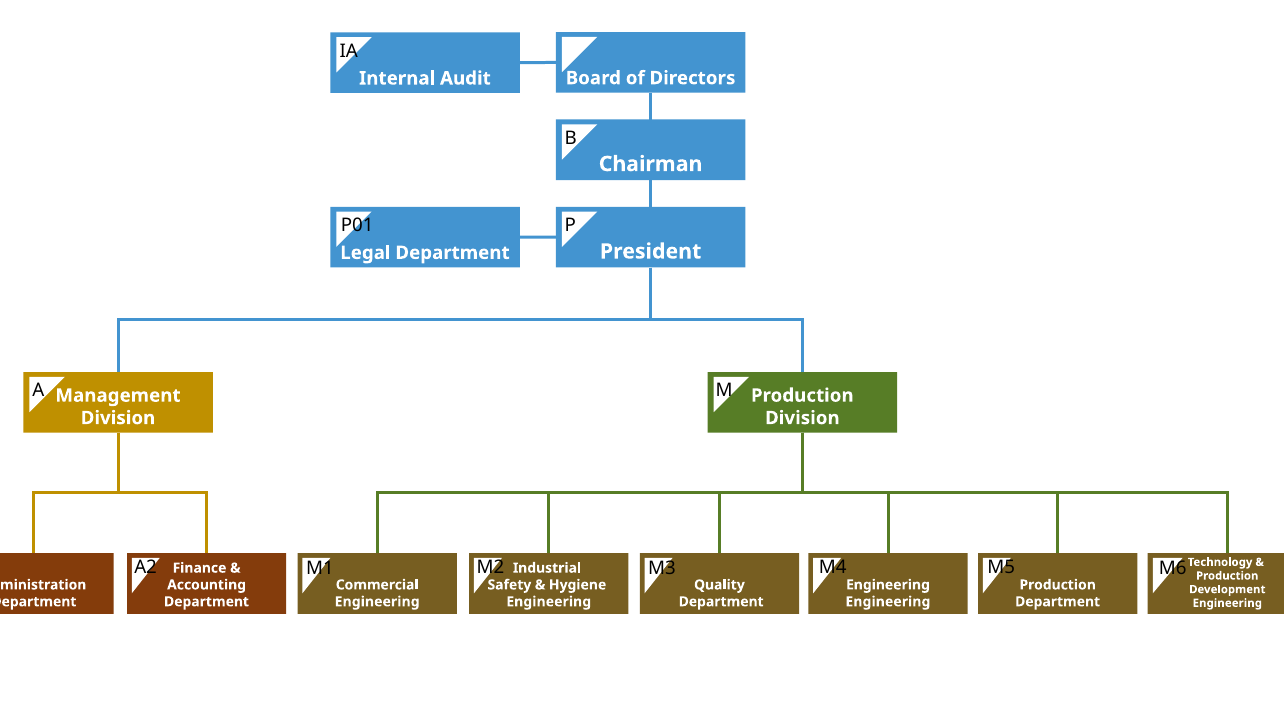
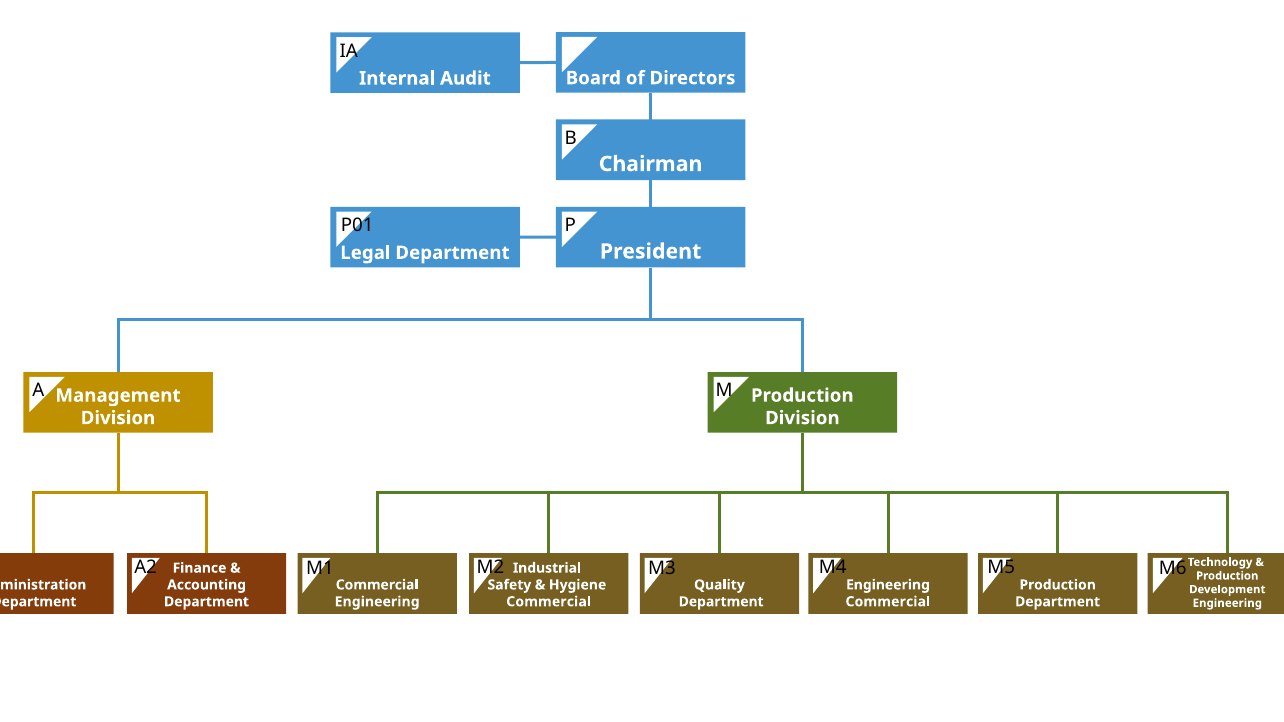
Engineering: Engineering -> Commercial (549, 602)
Engineering: Engineering -> Commercial (888, 602)
